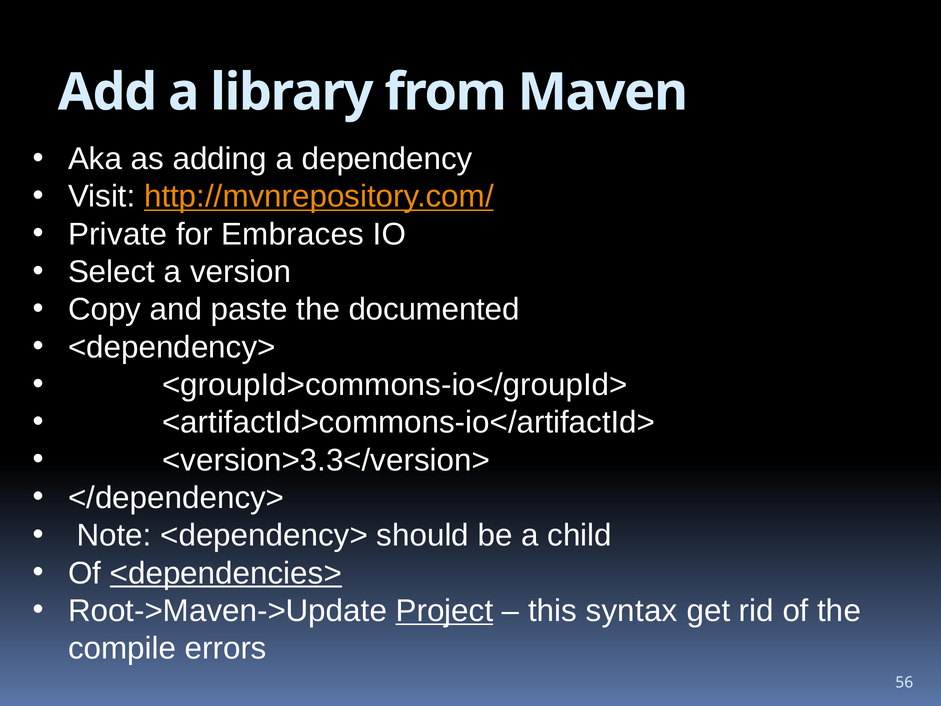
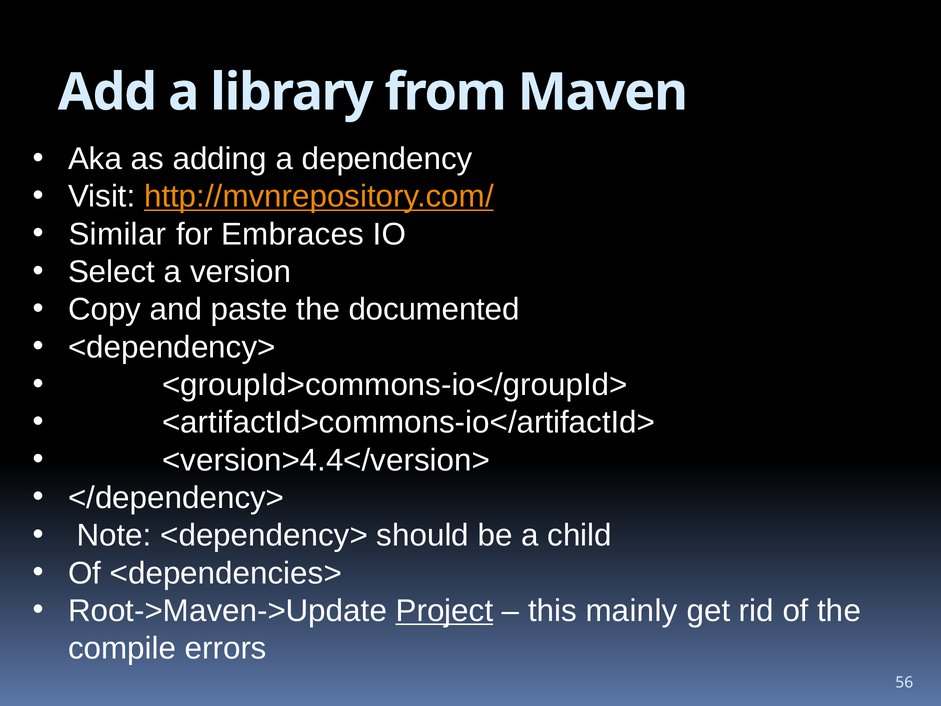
Private: Private -> Similar (118, 234)
<version>3.3</version>: <version>3.3</version> -> <version>4.4</version> (326, 460)
<dependencies> underline: present -> none (226, 573)
syntax: syntax -> mainly (632, 611)
